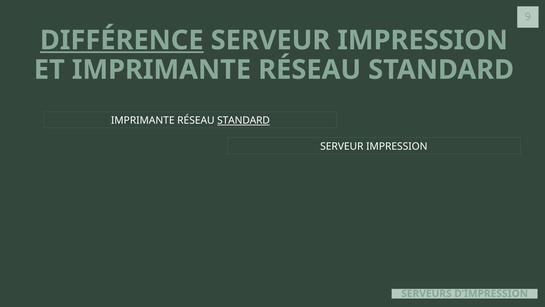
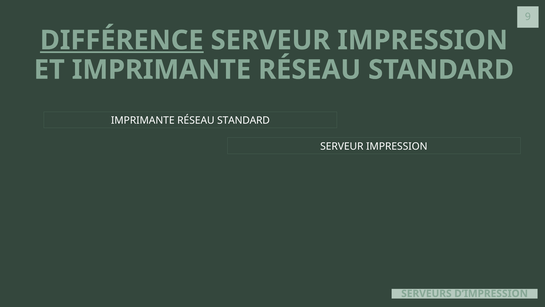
STANDARD underline: present -> none (244, 120)
